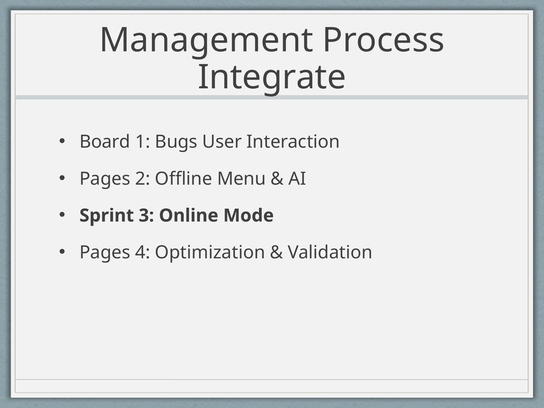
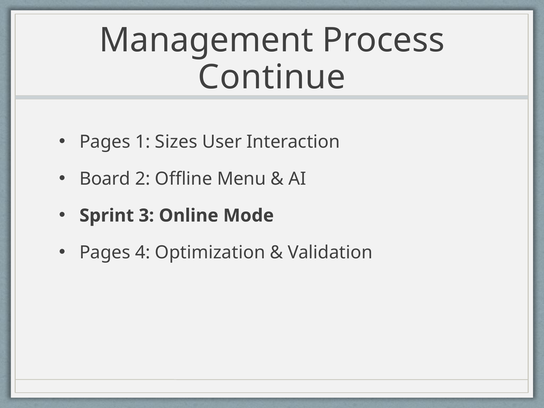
Integrate: Integrate -> Continue (272, 77)
Board: Board -> Pages (105, 142)
Bugs: Bugs -> Sizes (176, 142)
Pages: Pages -> Board (105, 179)
